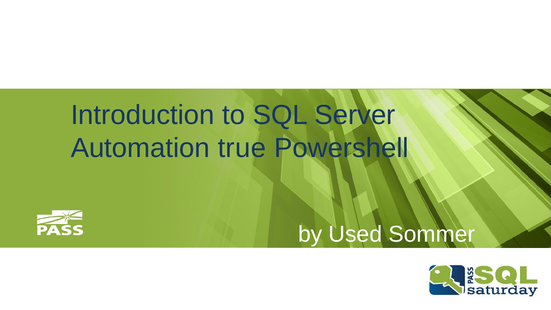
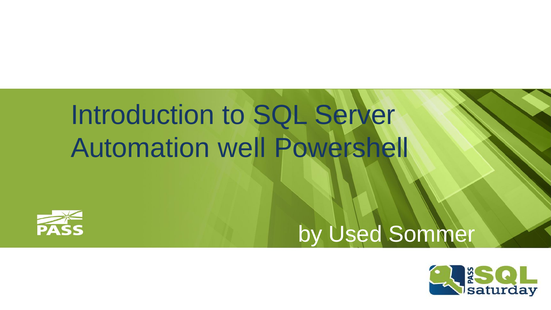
true: true -> well (242, 148)
